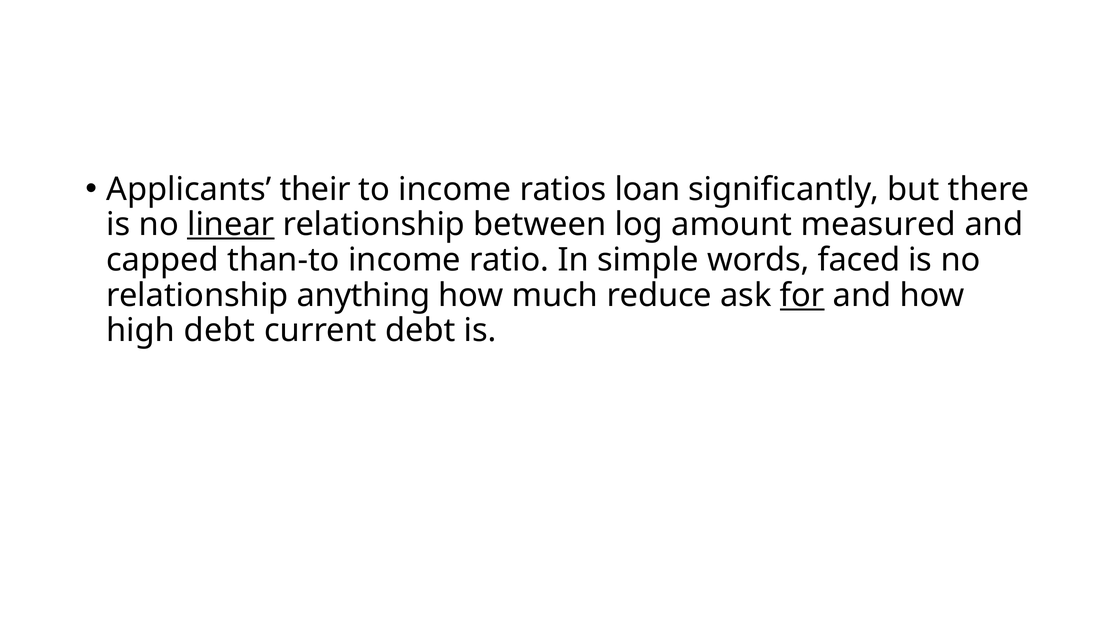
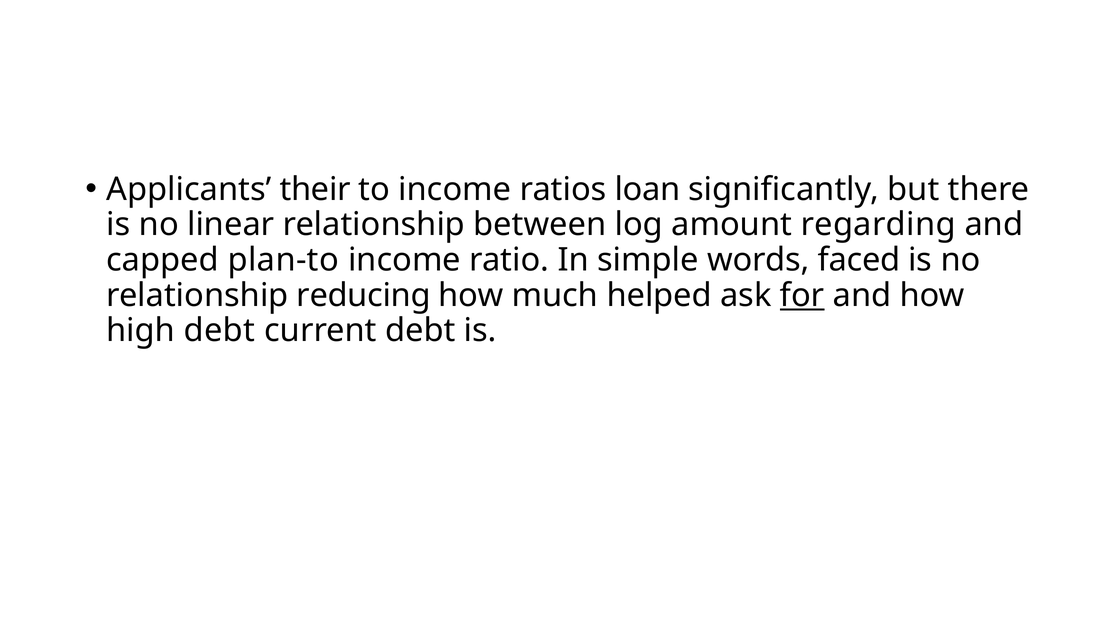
linear underline: present -> none (231, 225)
measured: measured -> regarding (878, 225)
than-to: than-to -> plan-to (283, 260)
anything: anything -> reducing (364, 295)
reduce: reduce -> helped (659, 295)
